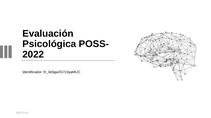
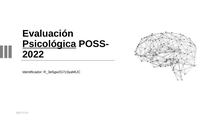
Psicológica underline: none -> present (49, 44)
